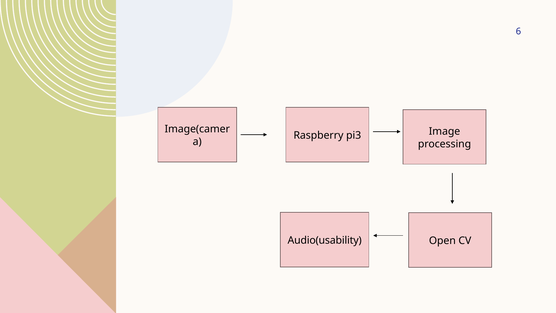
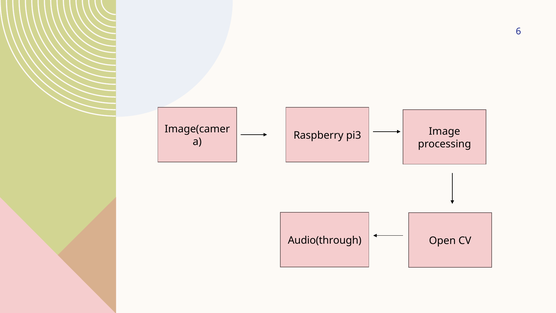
Audio(usability: Audio(usability -> Audio(through (325, 240)
